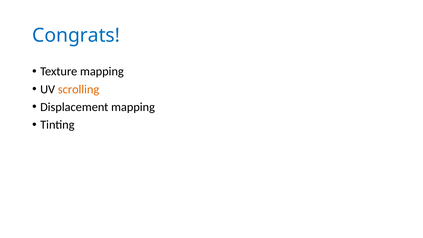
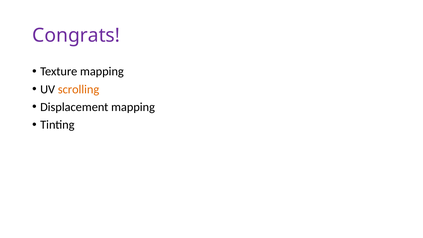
Congrats colour: blue -> purple (76, 36)
